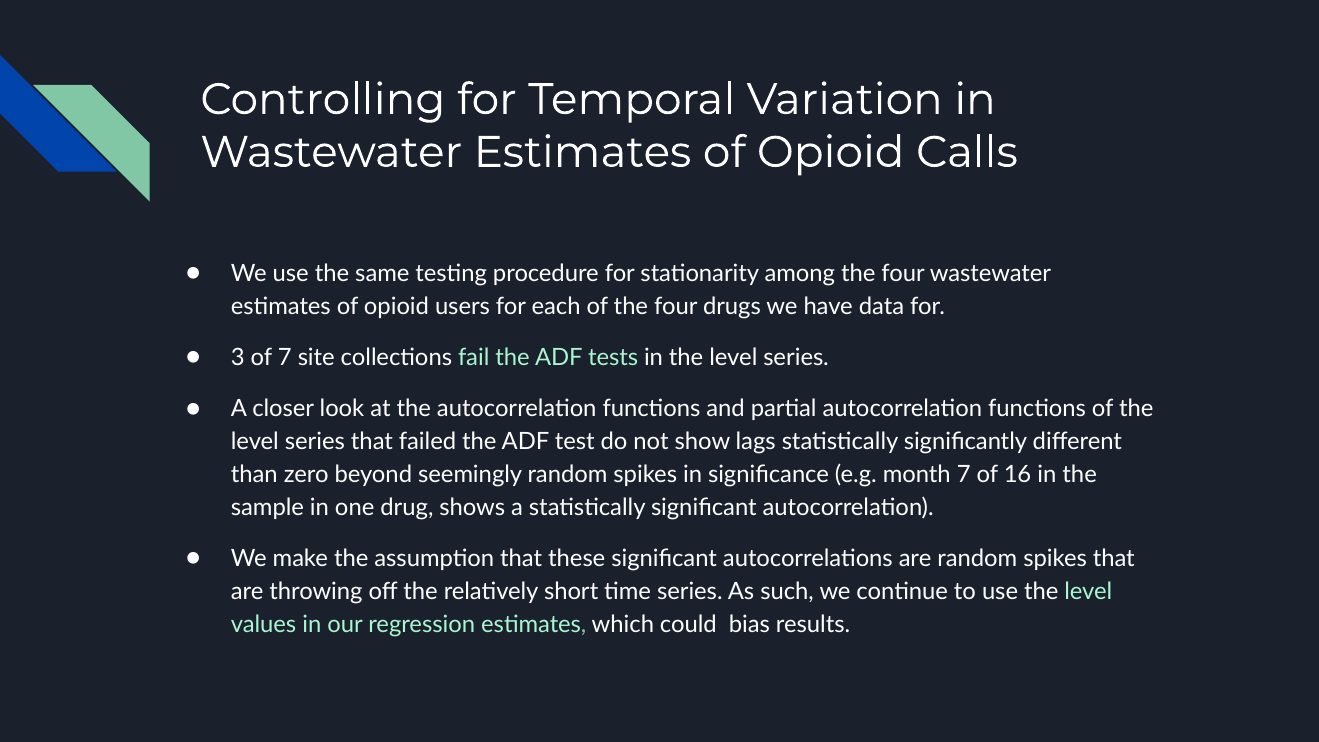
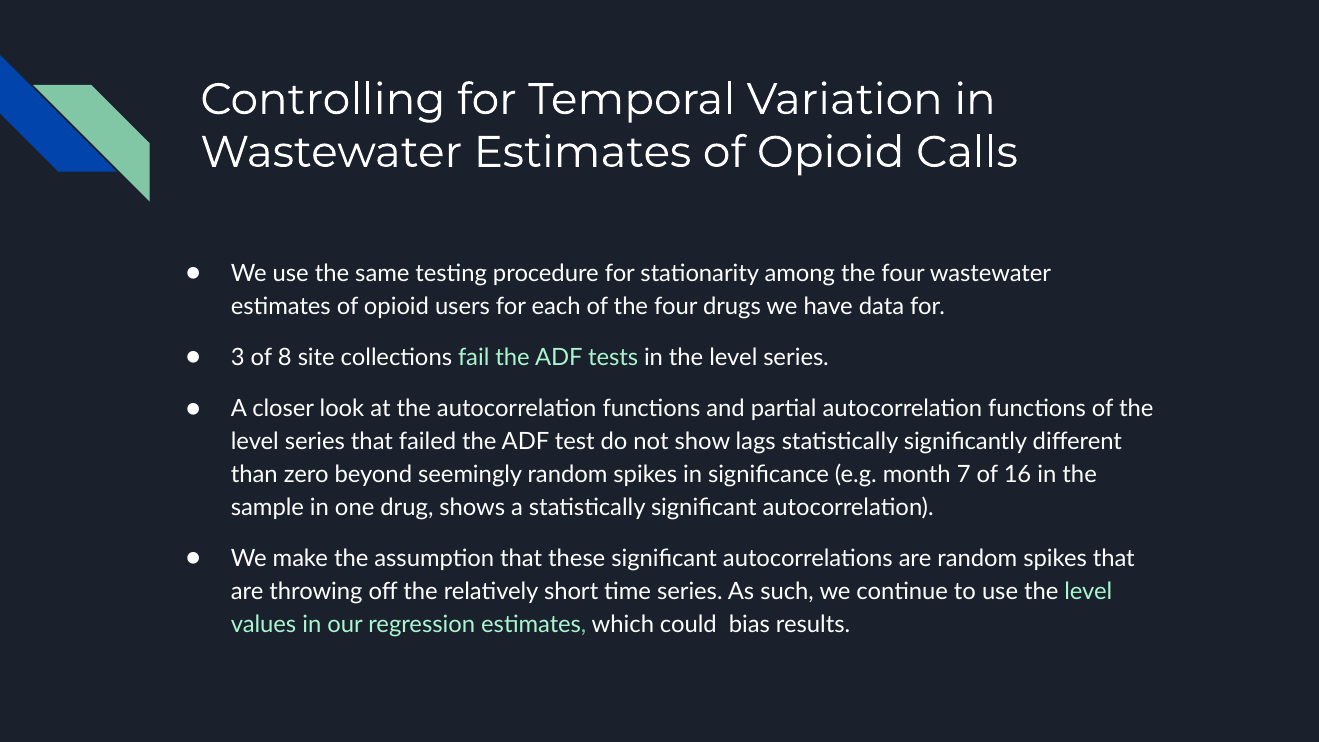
of 7: 7 -> 8 (285, 357)
